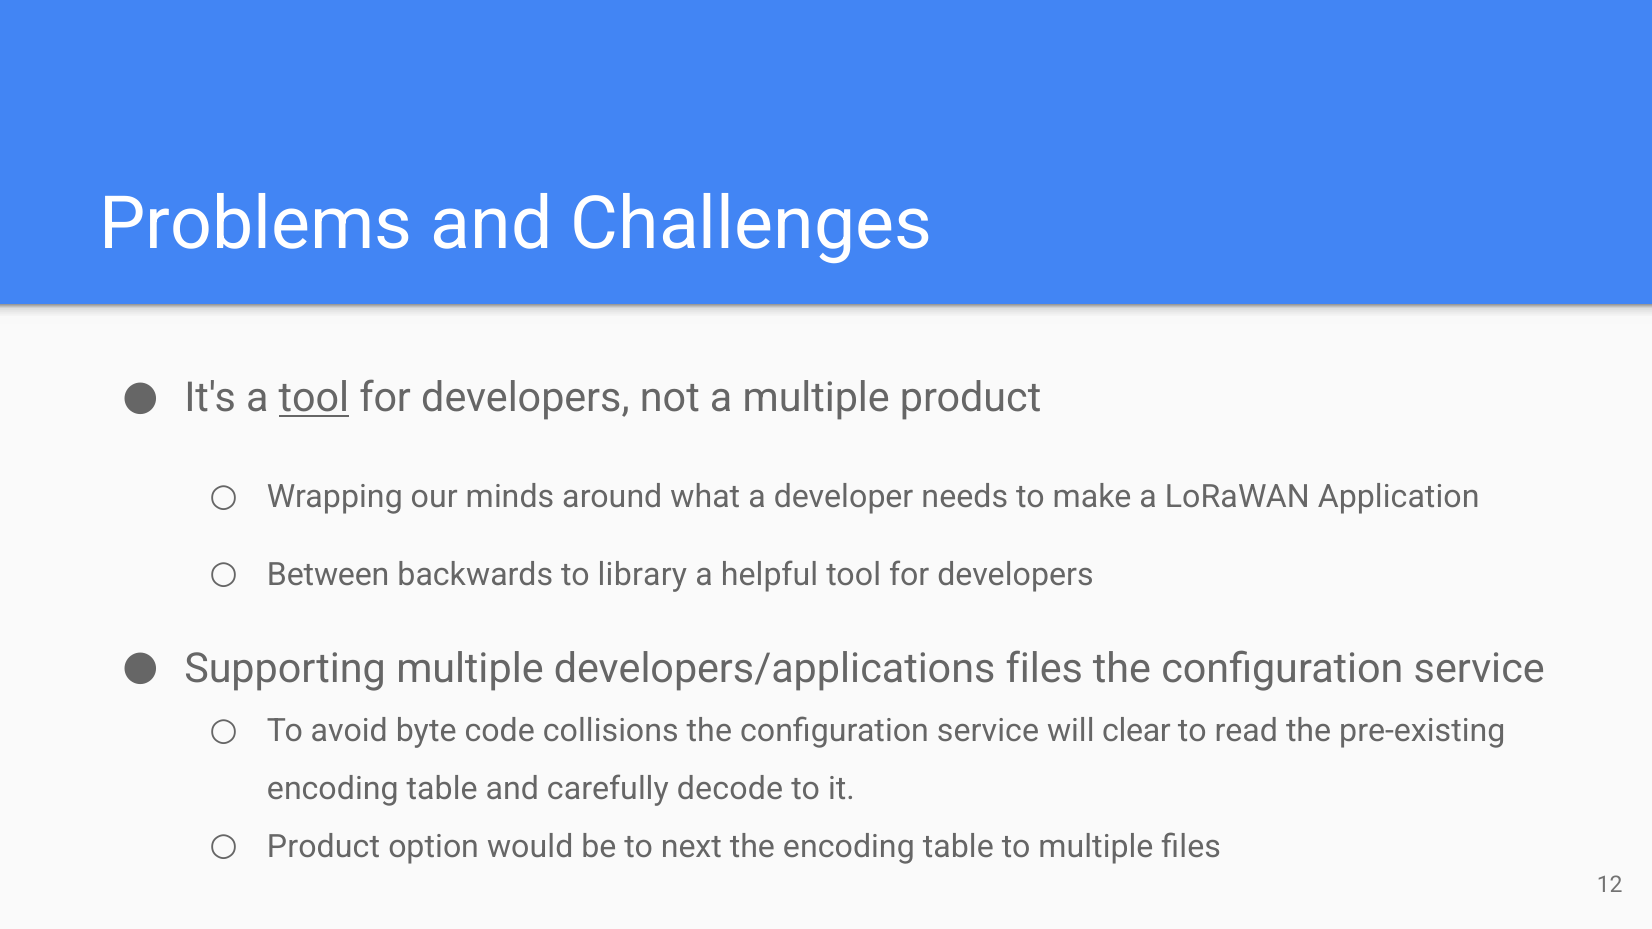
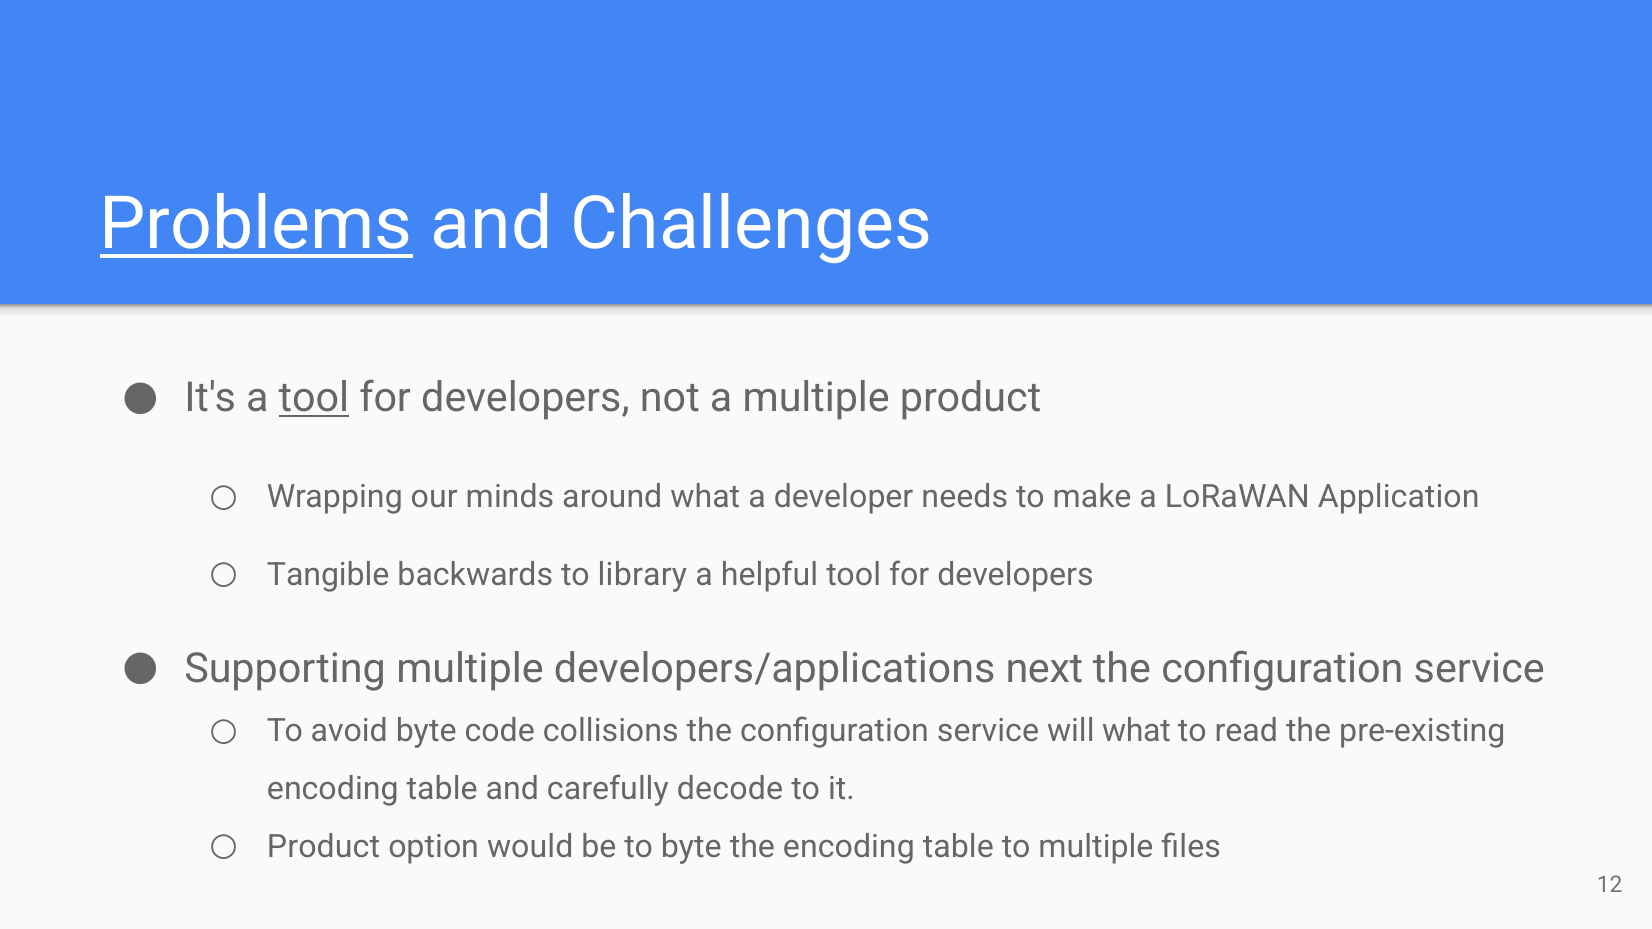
Problems underline: none -> present (256, 224)
Between: Between -> Tangible (328, 575)
developers/applications files: files -> next (1044, 669)
will clear: clear -> what (1136, 732)
to next: next -> byte (691, 847)
